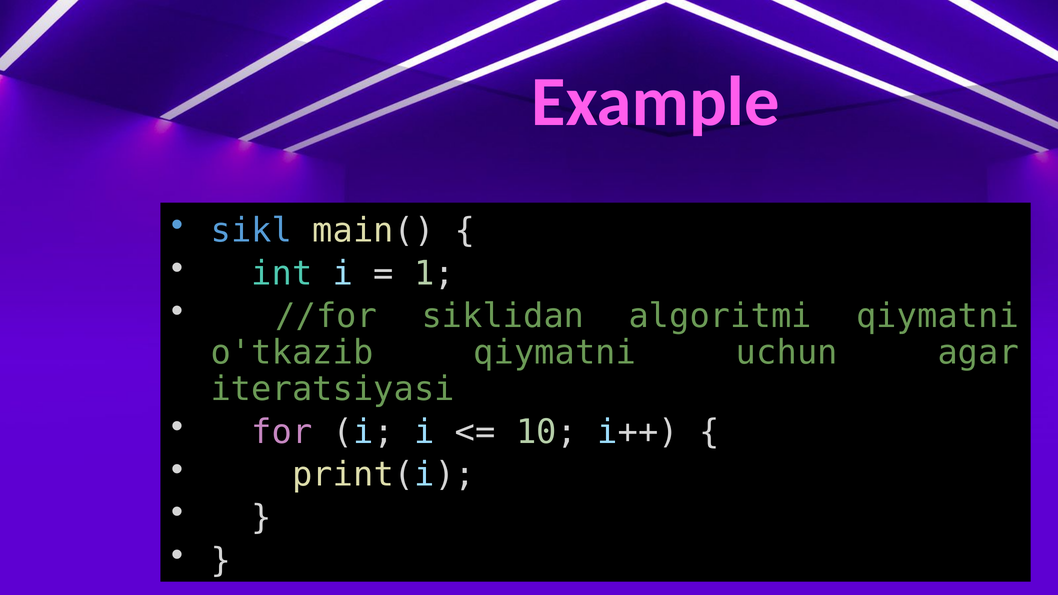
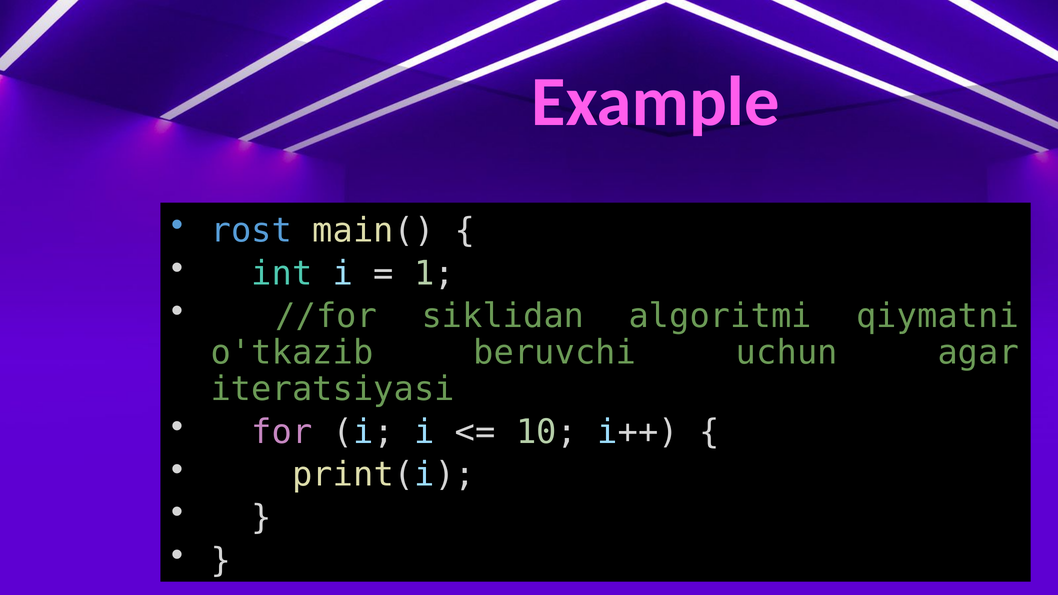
sikl: sikl -> rost (251, 231)
o'tkazib qiymatni: qiymatni -> beruvchi (555, 353)
